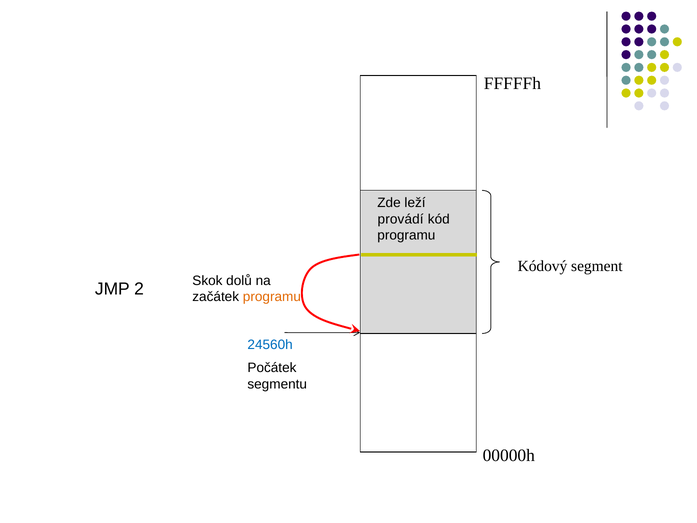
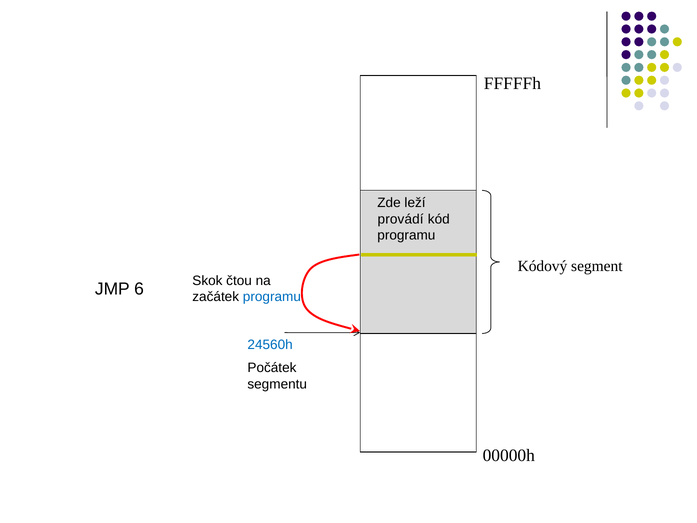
dolů: dolů -> čtou (239, 280)
2: 2 -> 6 (139, 289)
programu colour: orange -> blue (272, 297)
